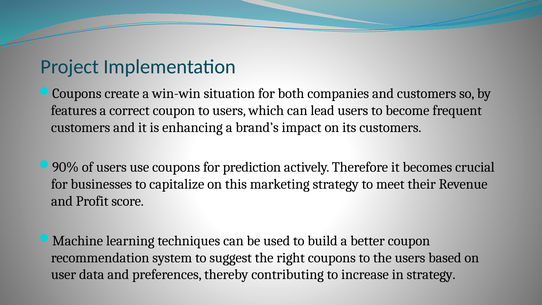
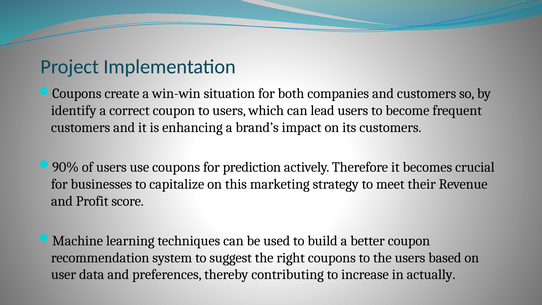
features: features -> identify (74, 110)
in strategy: strategy -> actually (431, 275)
